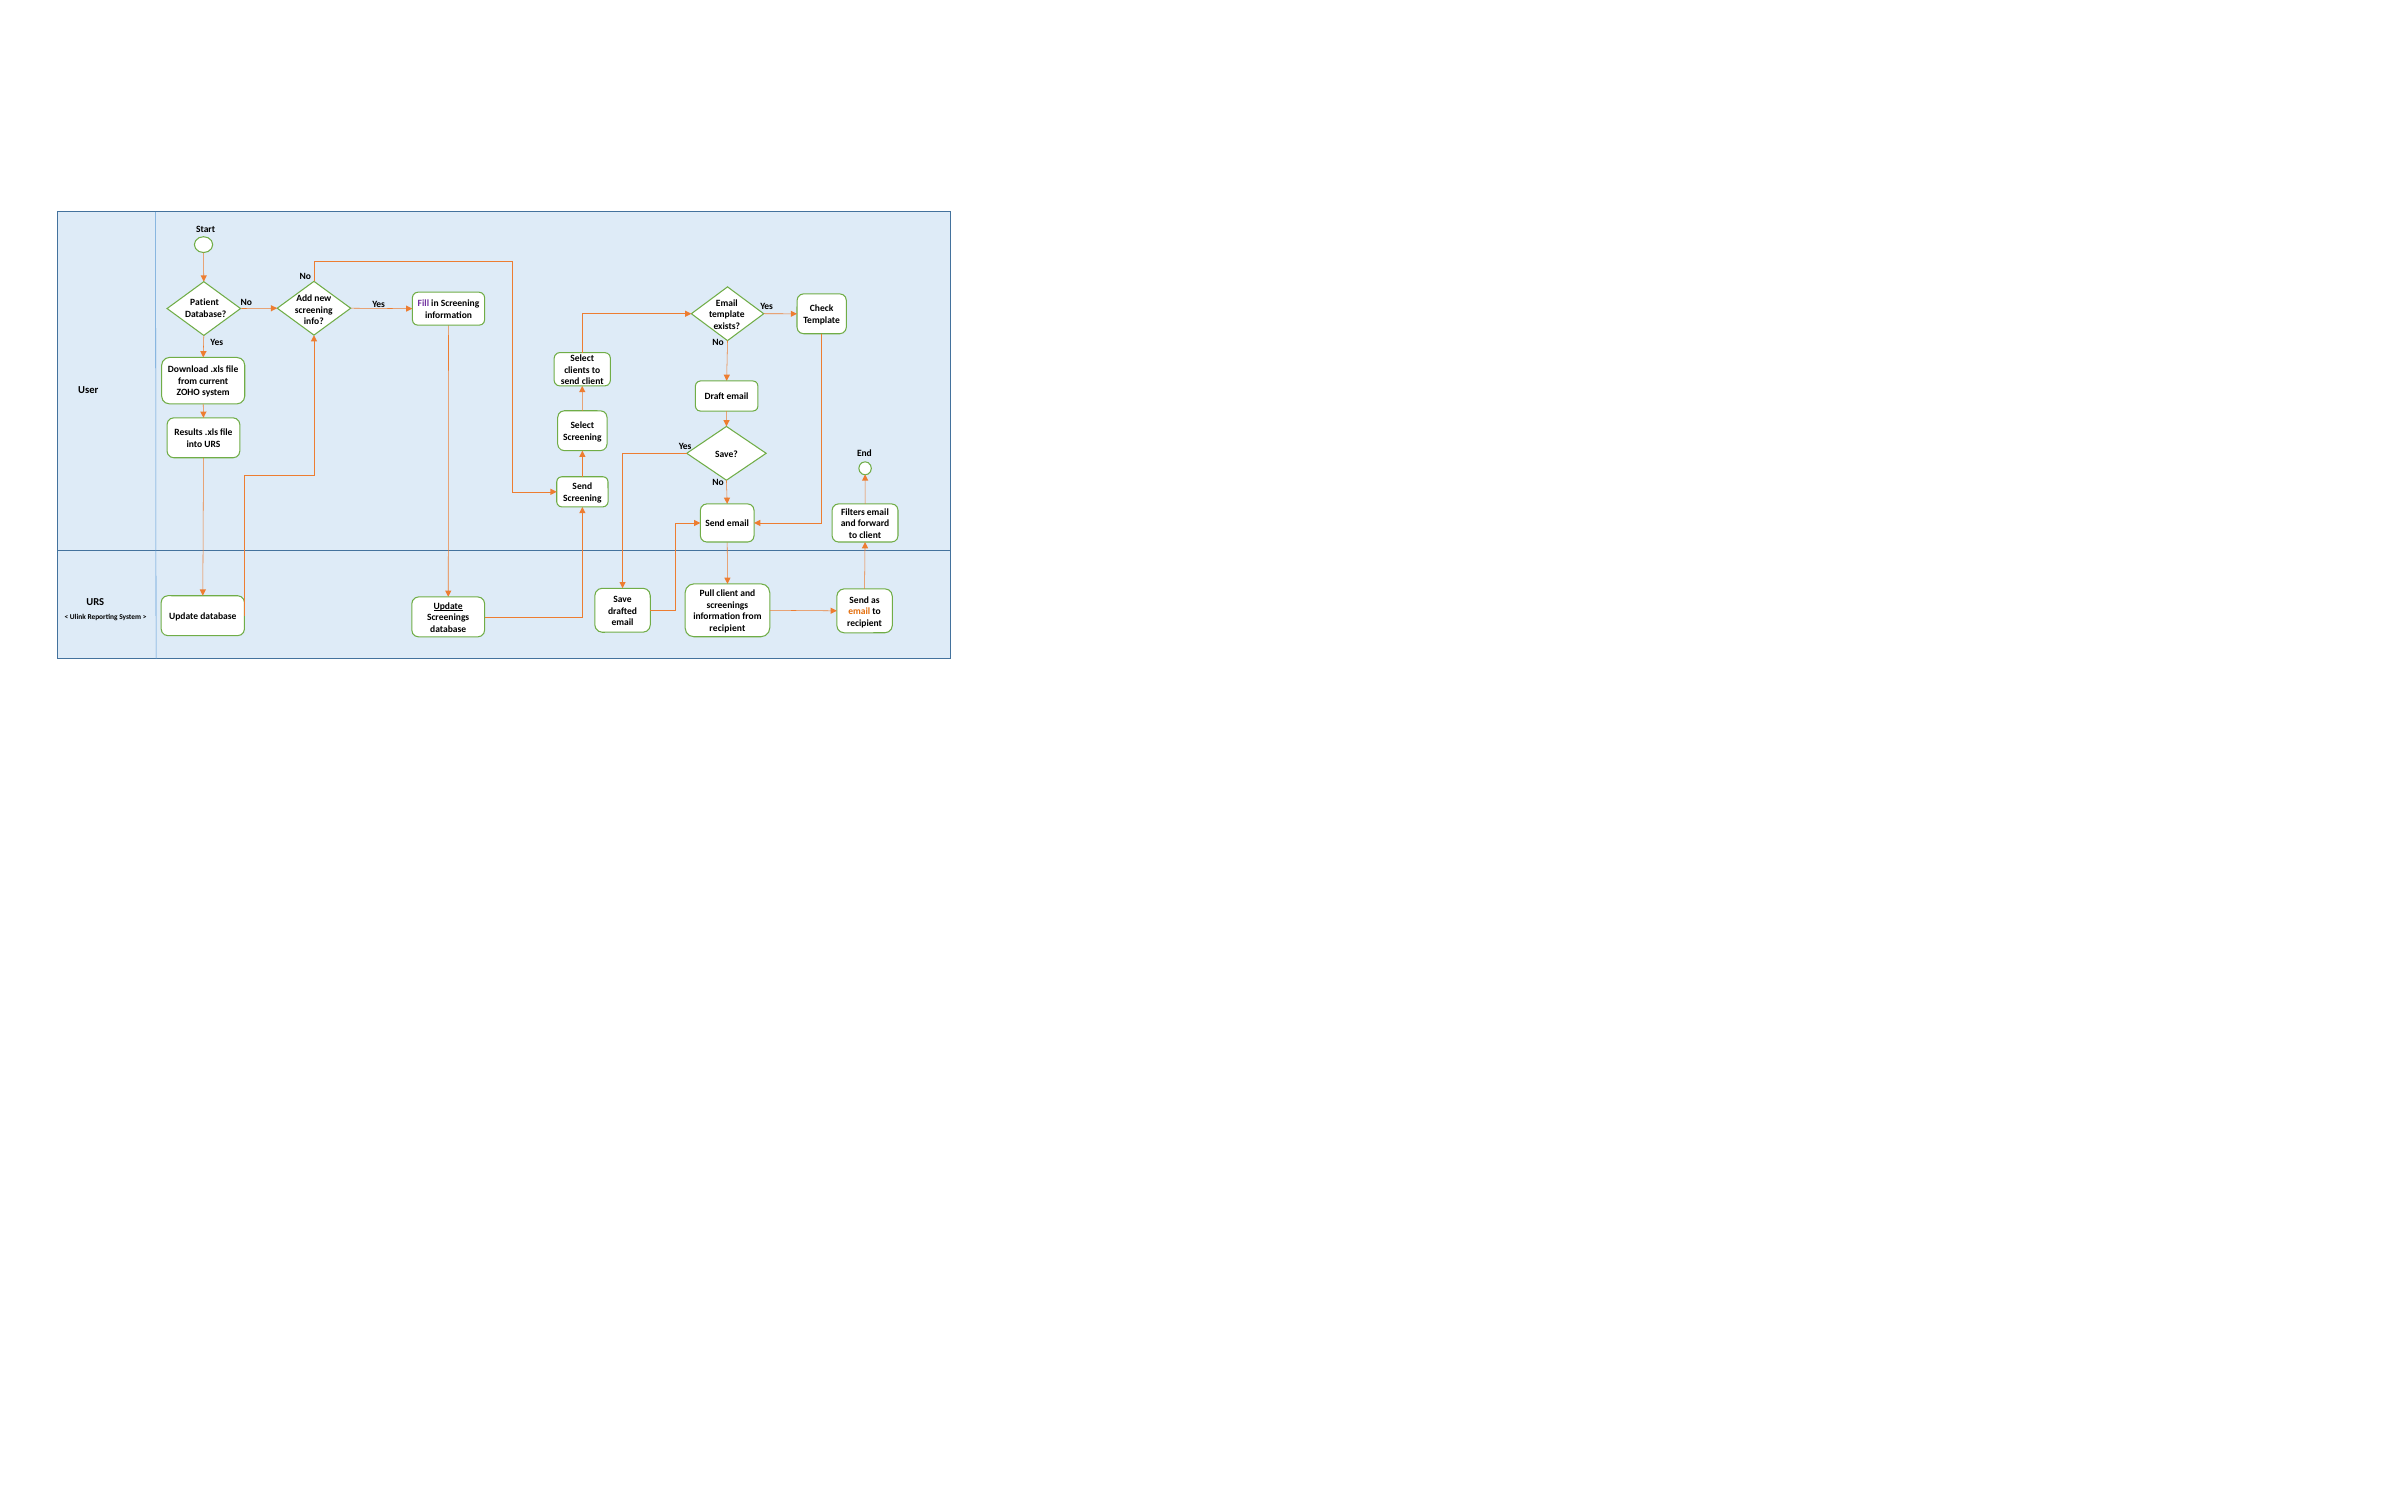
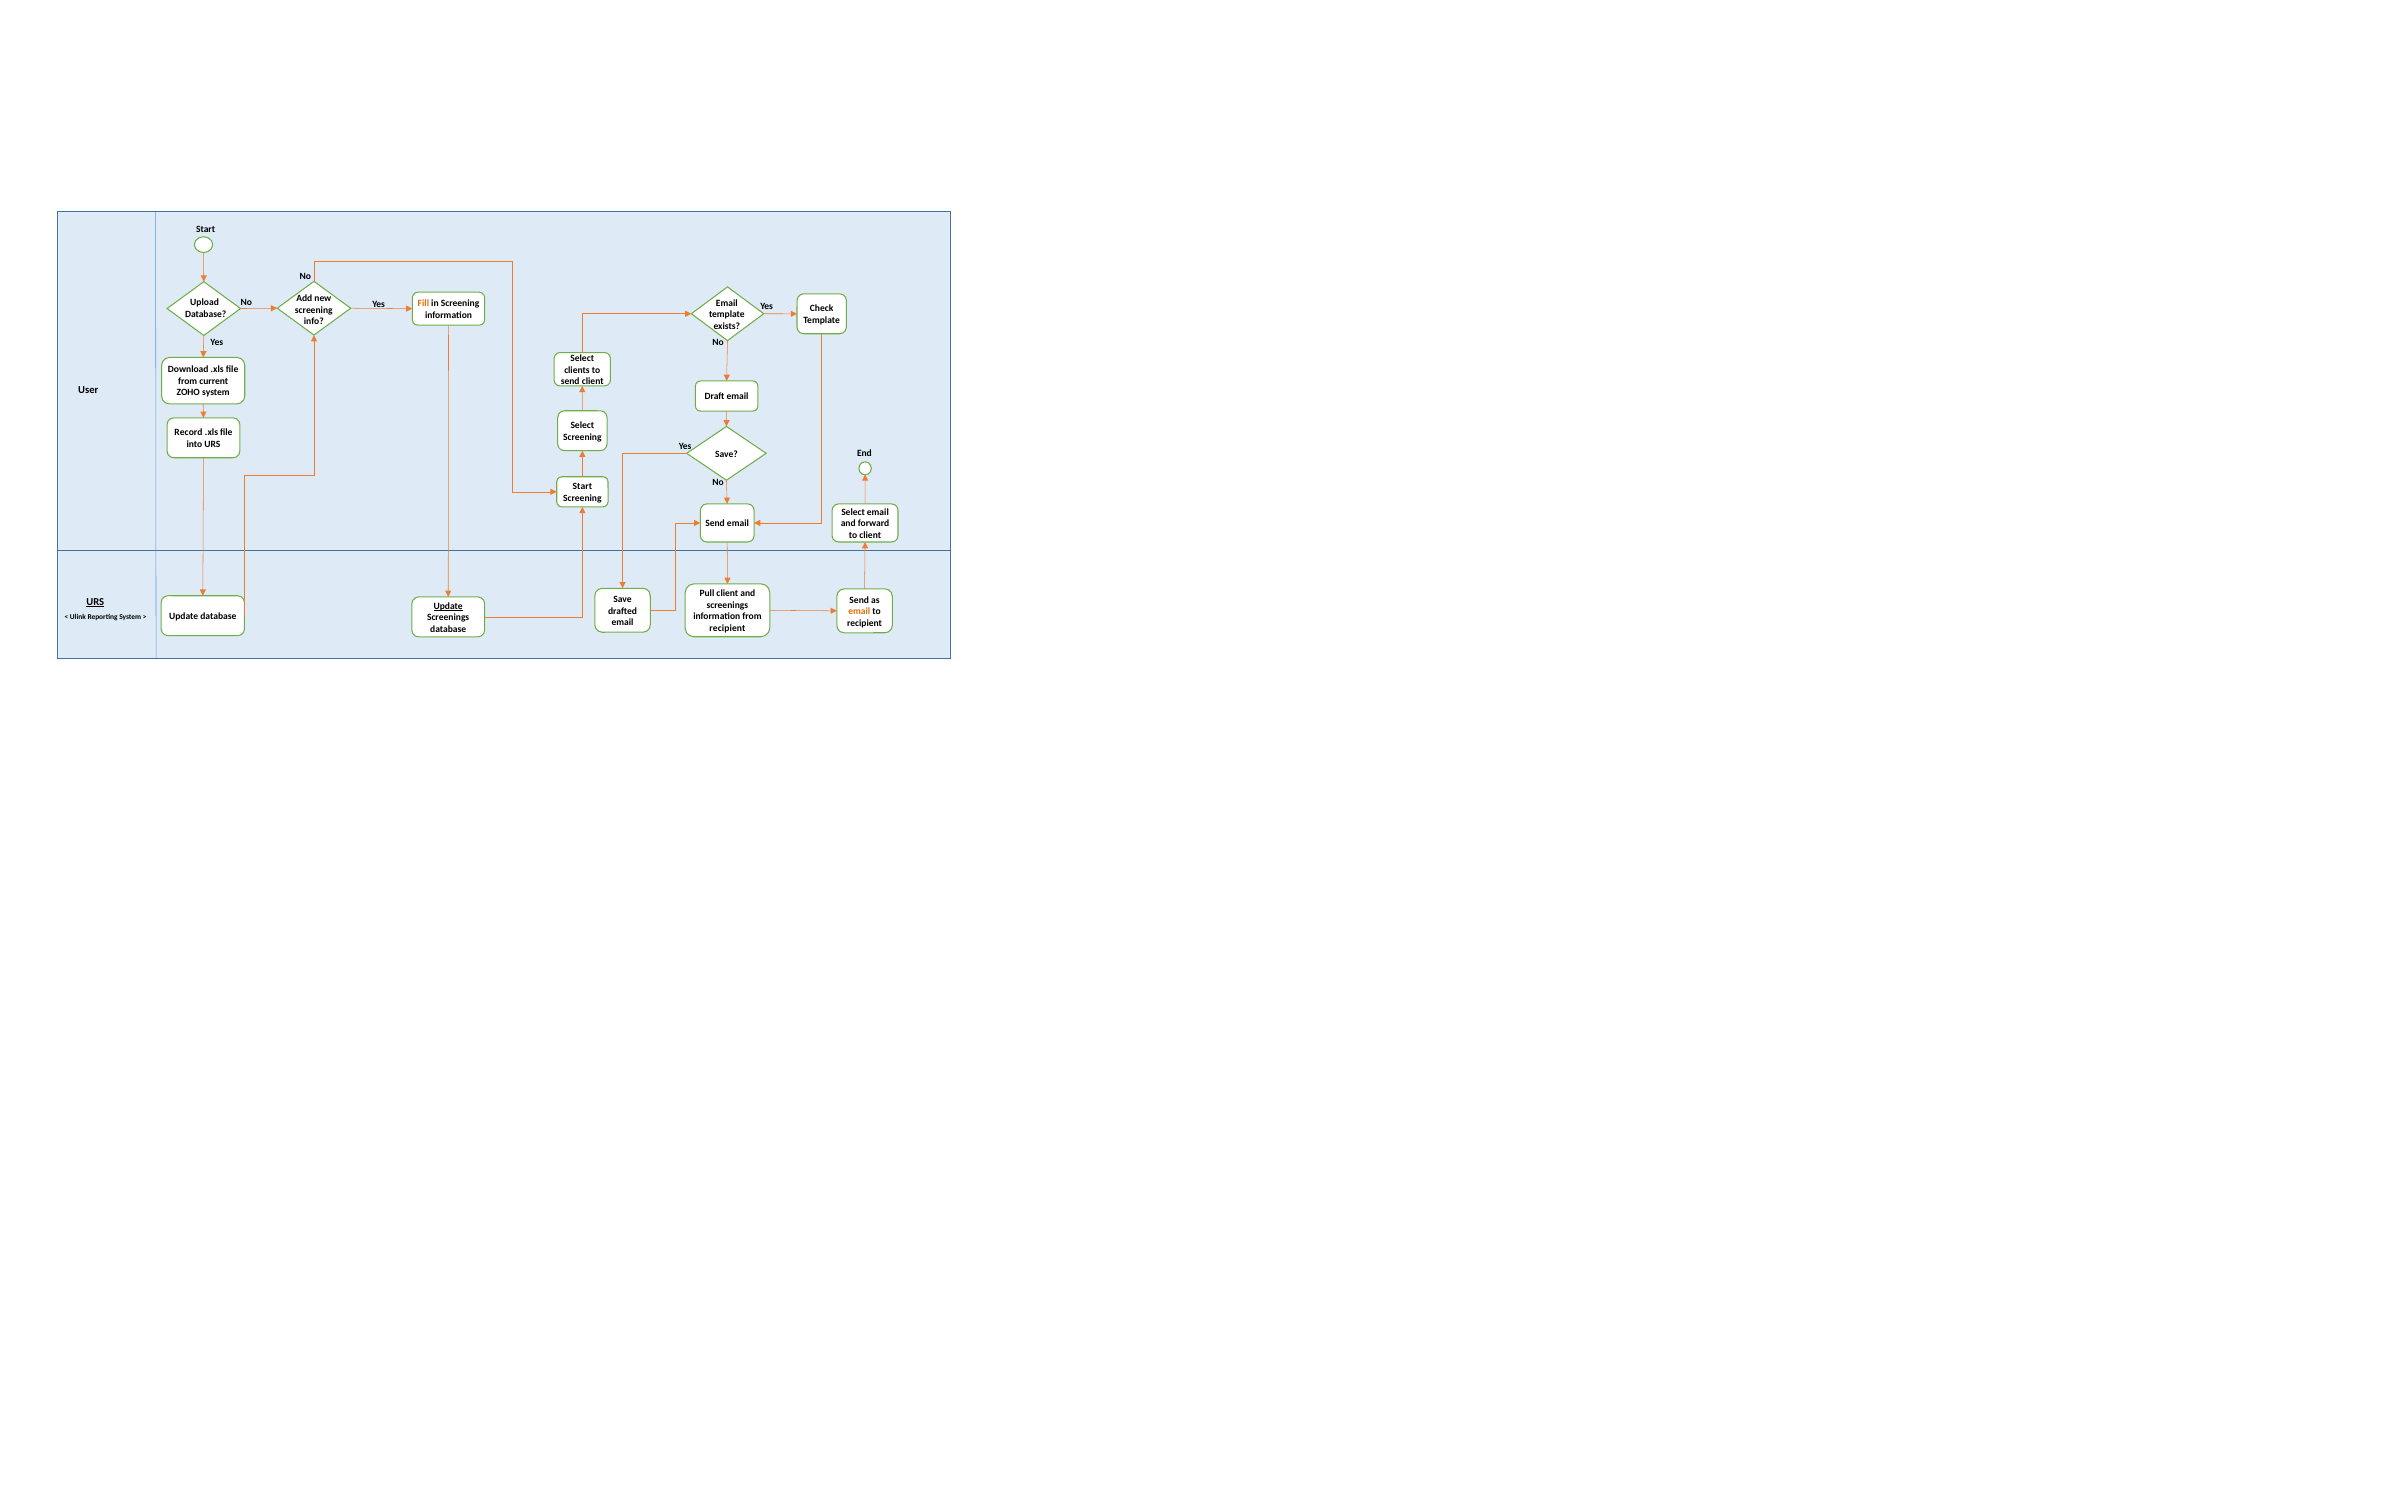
Patient: Patient -> Upload (205, 303)
Fill colour: purple -> orange (423, 304)
Results: Results -> Record (188, 433)
Send: Send -> Start (582, 487)
Filters: Filters -> Select (853, 512)
URS underline: none -> present (95, 601)
